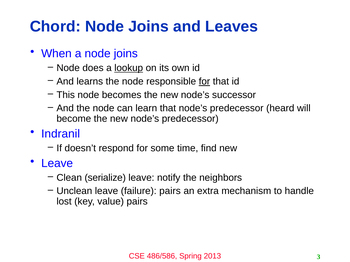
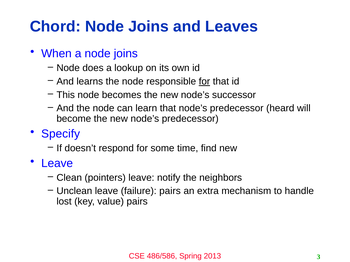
lookup underline: present -> none (129, 68)
Indranil: Indranil -> Specify (61, 134)
serialize: serialize -> pointers (105, 178)
